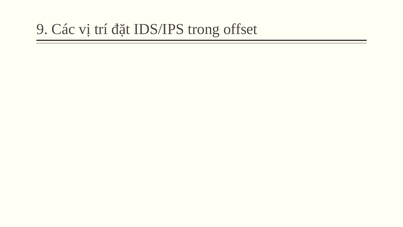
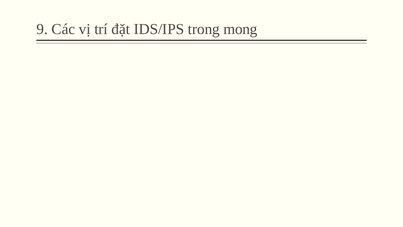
offset: offset -> mong (240, 29)
